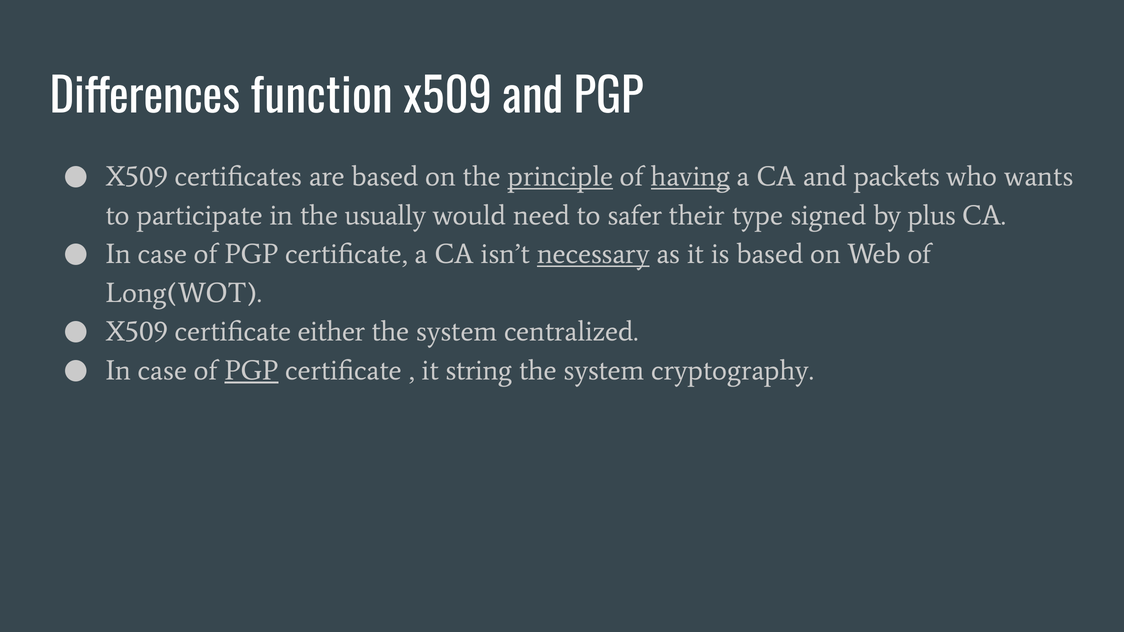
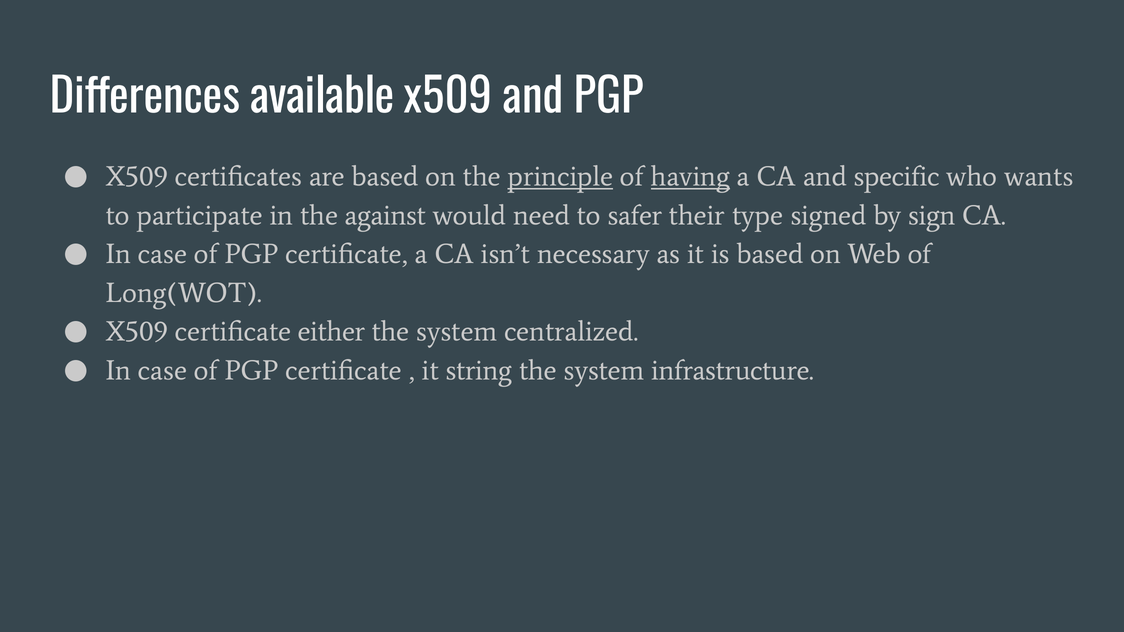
function: function -> available (322, 97)
packets: packets -> specific (897, 177)
usually: usually -> against (385, 216)
plus: plus -> sign (932, 216)
necessary underline: present -> none (593, 254)
PGP underline: present -> none (251, 371)
cryptography: cryptography -> infrastructure (733, 371)
